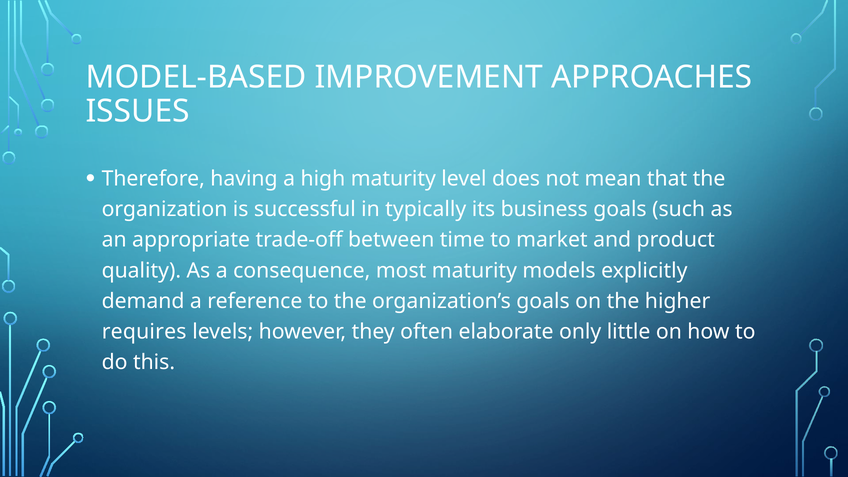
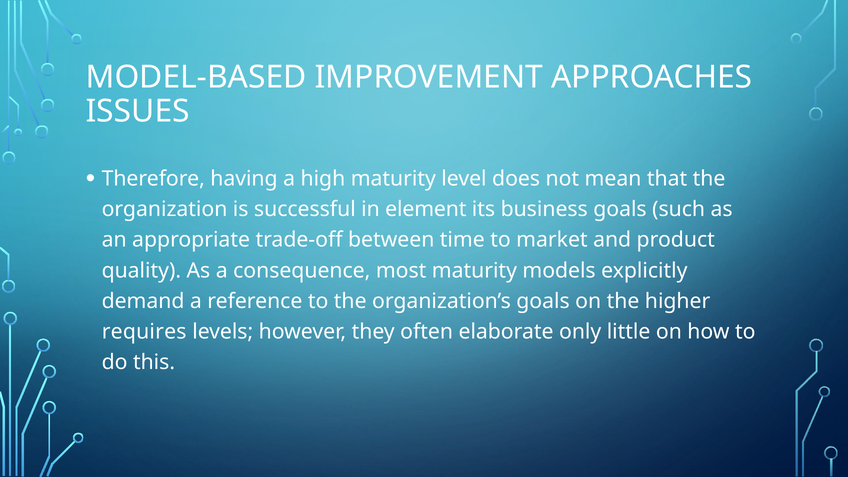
typically: typically -> element (426, 209)
